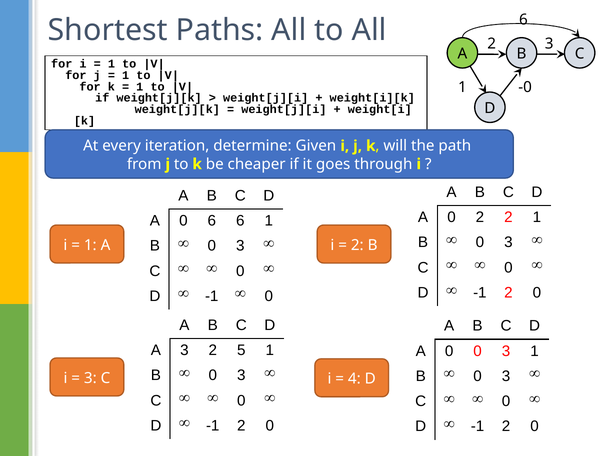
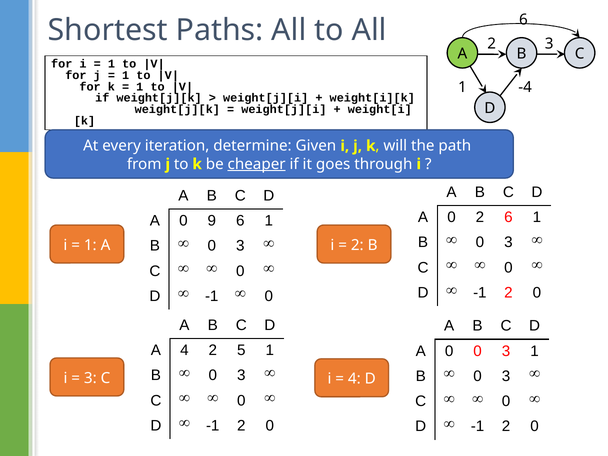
-0: -0 -> -4 (525, 87)
cheaper underline: none -> present (257, 164)
0 2 2: 2 -> 6 (508, 217)
0 6: 6 -> 9 (212, 221)
A 3: 3 -> 4 (184, 350)
